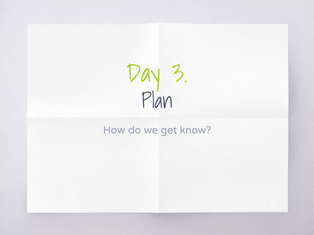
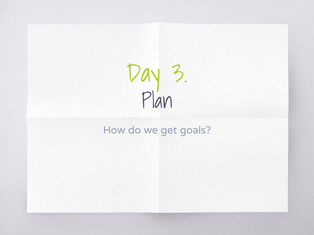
know: know -> goals (195, 131)
